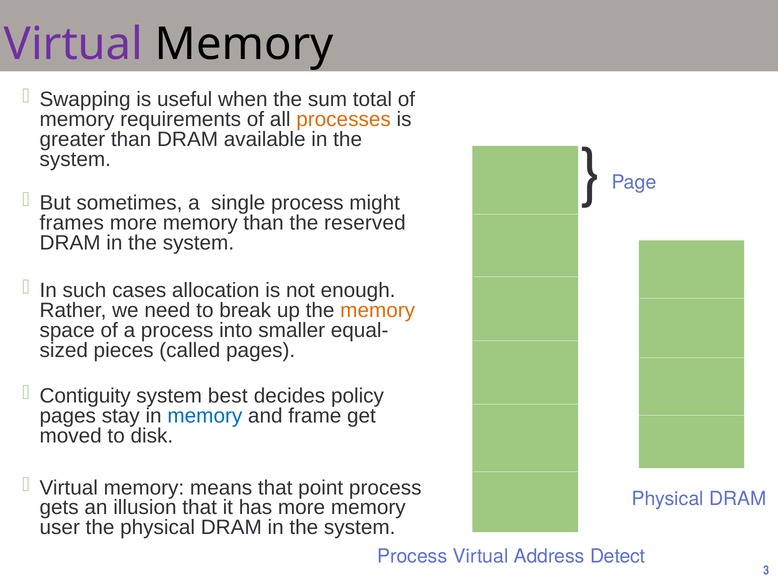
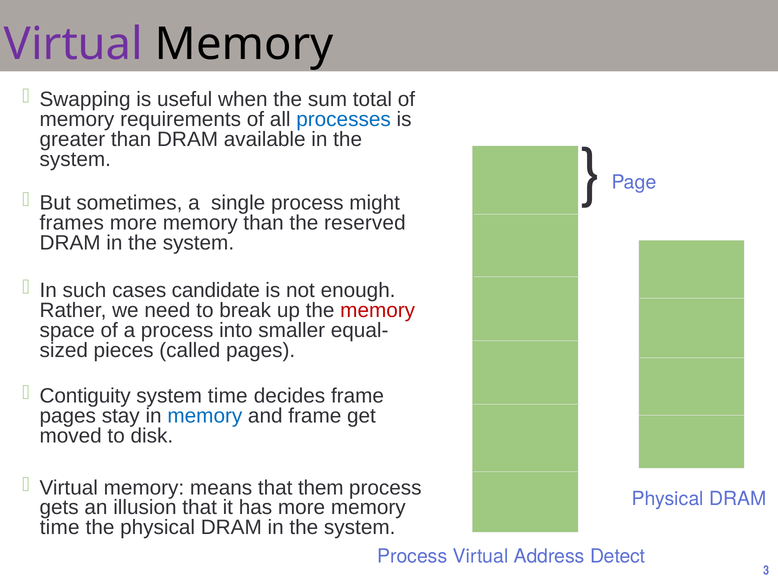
processes colour: orange -> blue (344, 119)
allocation: allocation -> candidate (216, 290)
memory colour: orange -> red (378, 310)
system best: best -> time (228, 396)
decides policy: policy -> frame (357, 396)
point: point -> them (321, 487)
user: user -> time (60, 527)
